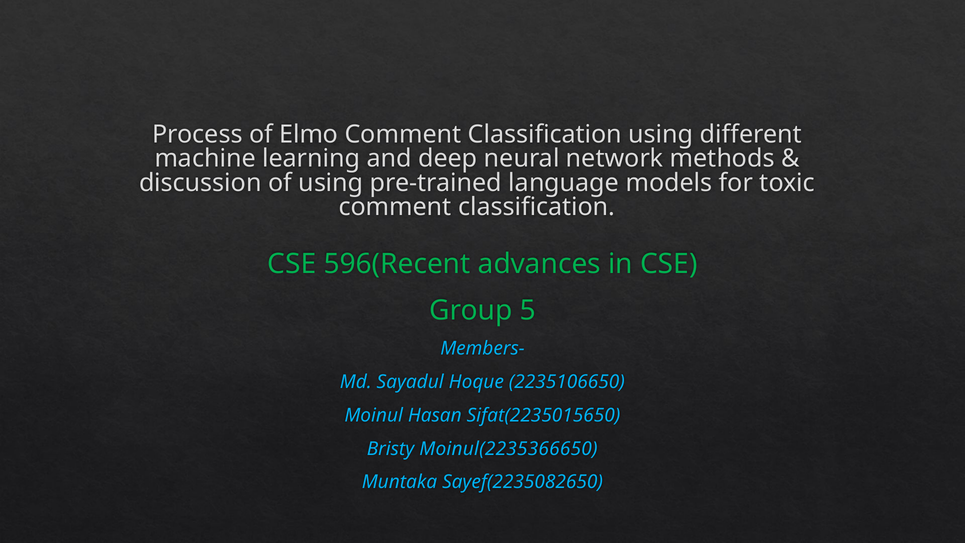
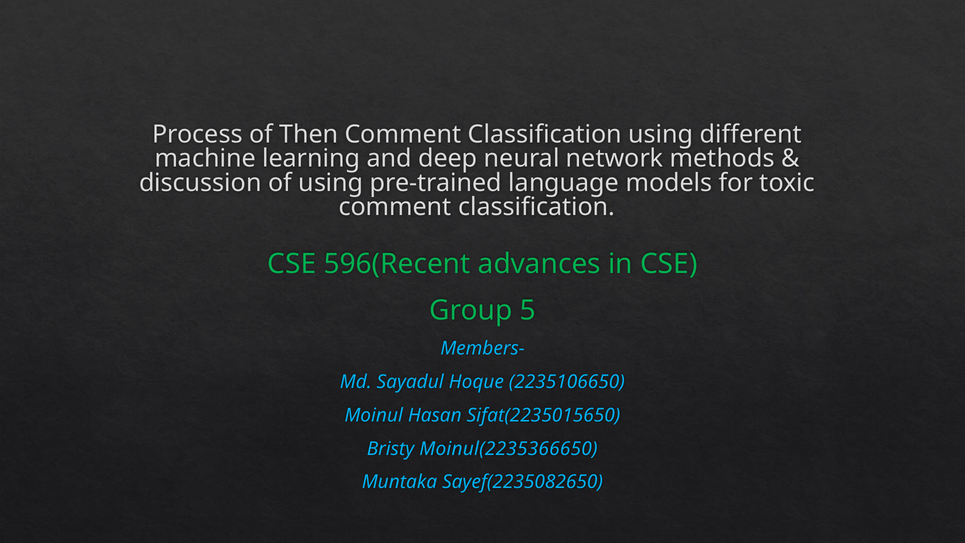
Elmo: Elmo -> Then (309, 135)
